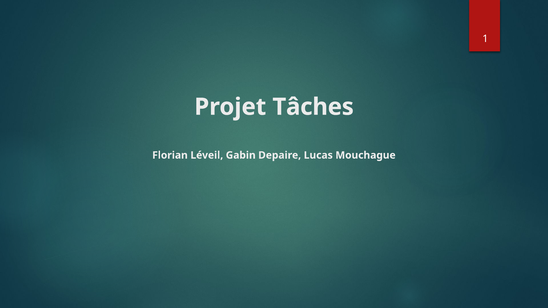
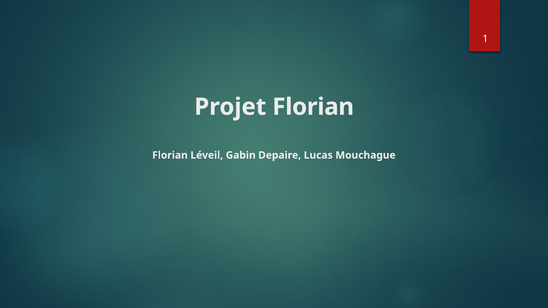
Projet Tâches: Tâches -> Florian (313, 107)
